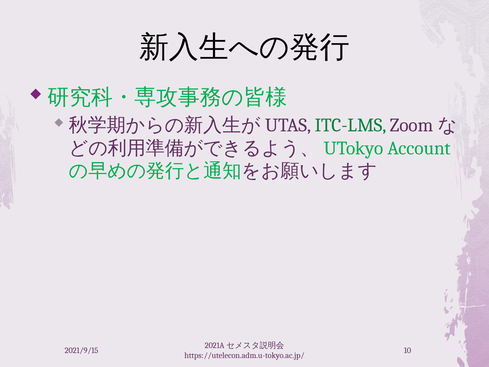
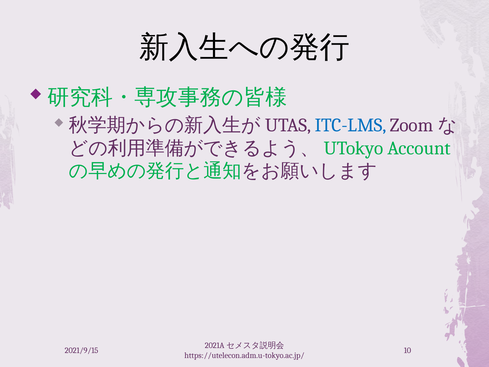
ITC-LMS colour: green -> blue (350, 125)
